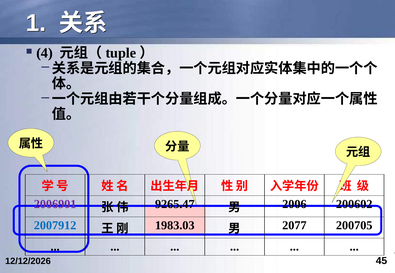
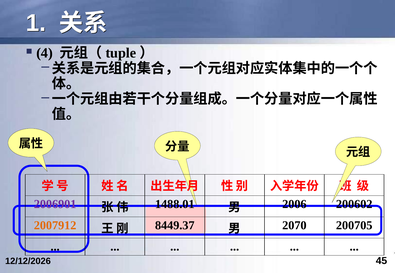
9265.47: 9265.47 -> 1488.01 (175, 205)
2007912 colour: blue -> orange (55, 226)
1983.03: 1983.03 -> 8449.37 (175, 226)
2077: 2077 -> 2070 (294, 226)
